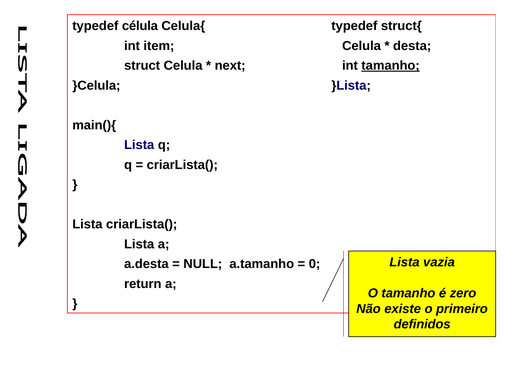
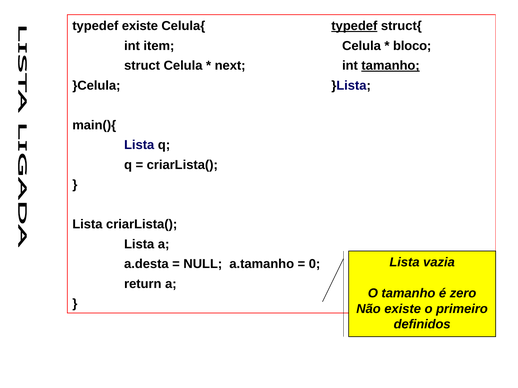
typedef célula: célula -> existe (140, 26)
typedef underline: none -> present (354, 26)
desta: desta -> bloco (412, 46)
